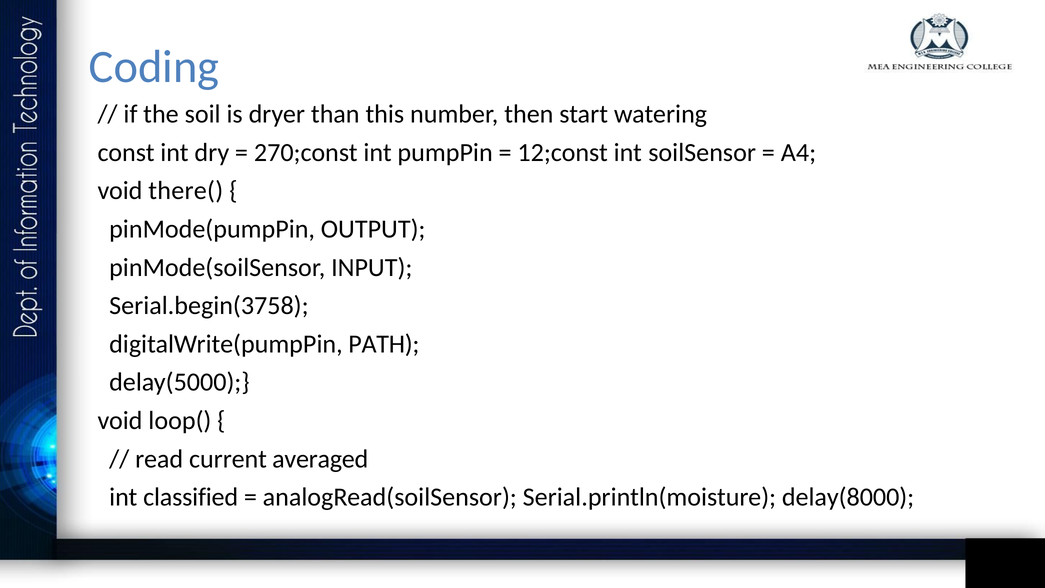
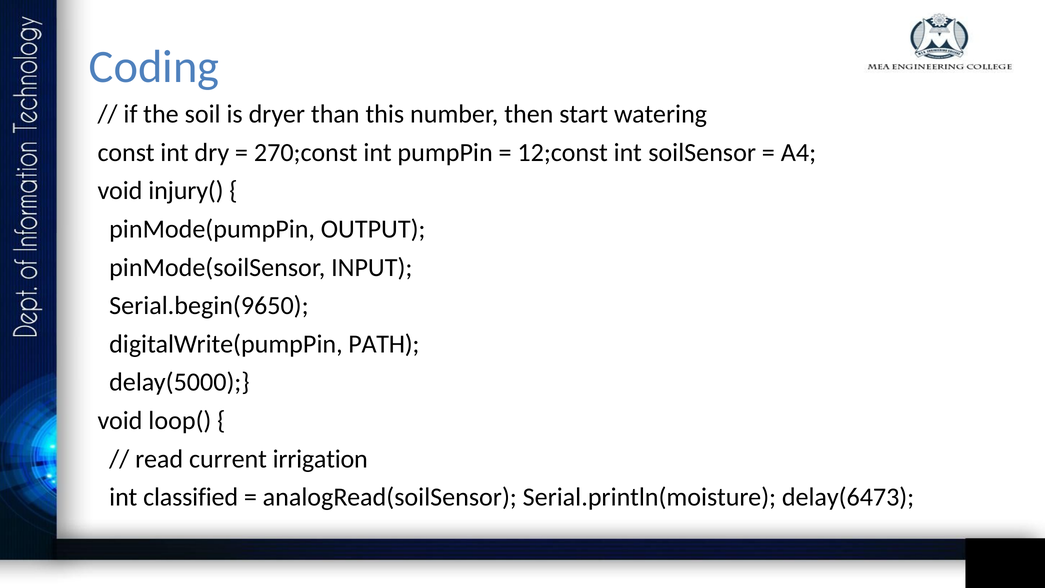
there(: there( -> injury( (186, 191)
Serial.begin(3758: Serial.begin(3758 -> Serial.begin(9650 (209, 306)
averaged: averaged -> irrigation (320, 459)
delay(8000: delay(8000 -> delay(6473 (848, 497)
